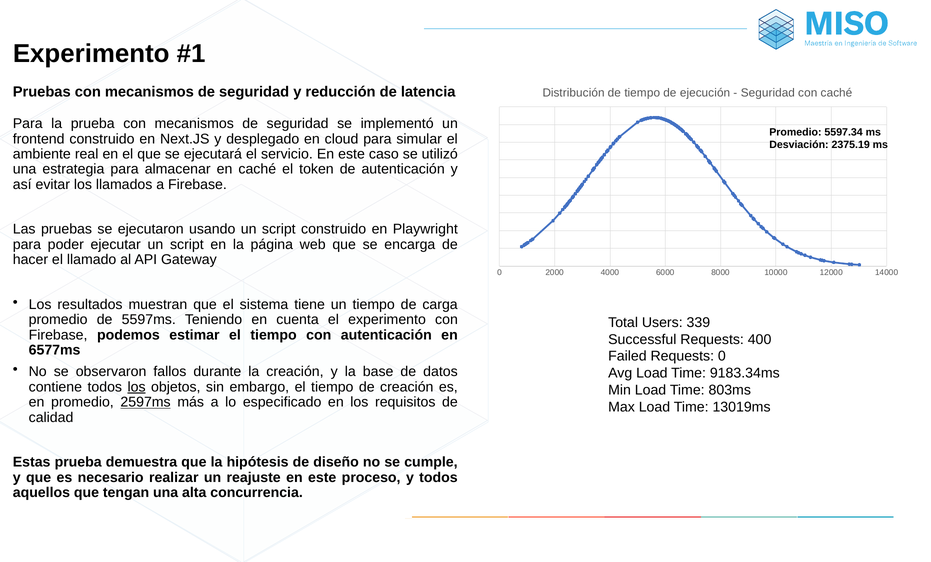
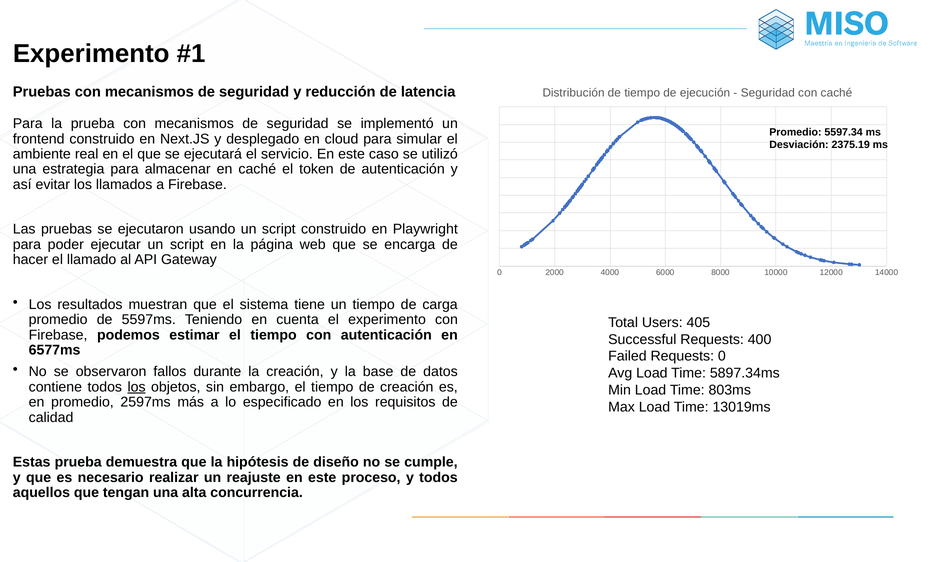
339: 339 -> 405 (698, 323)
9183.34ms: 9183.34ms -> 5897.34ms (745, 374)
2597ms underline: present -> none (146, 403)
